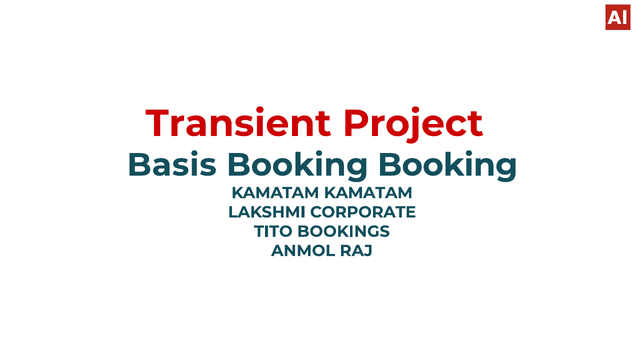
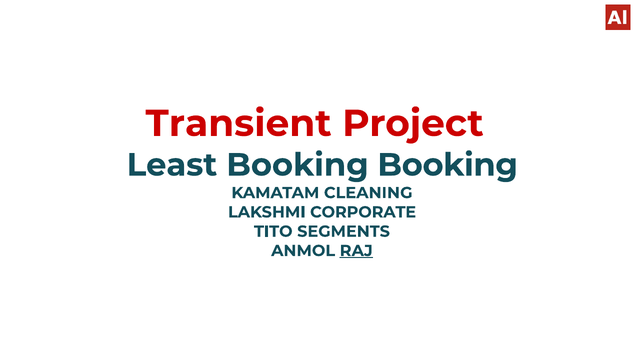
Basis: Basis -> Least (172, 165)
KAMATAM KAMATAM: KAMATAM -> CLEANING (368, 193)
BOOKINGS: BOOKINGS -> SEGMENTS (344, 232)
RAJ underline: none -> present (356, 251)
